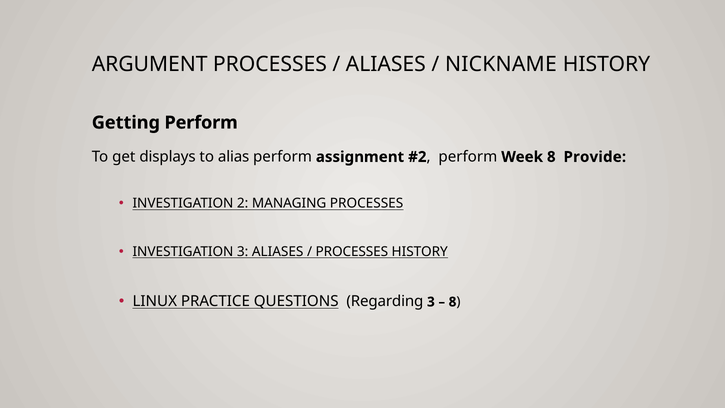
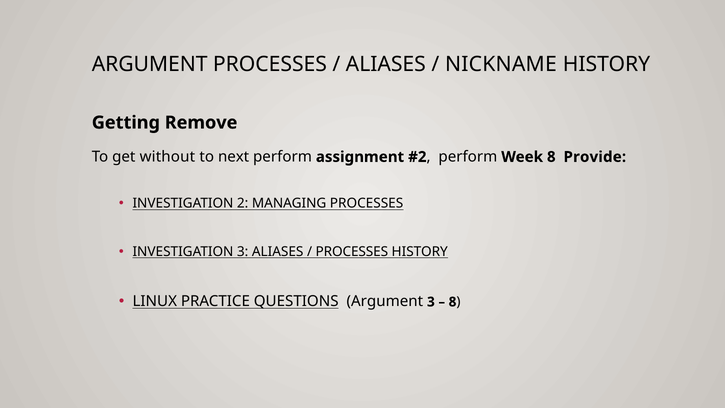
Getting Perform: Perform -> Remove (201, 123)
displays: displays -> without (167, 157)
alias: alias -> next (234, 157)
QUESTIONS Regarding: Regarding -> Argument (385, 301)
